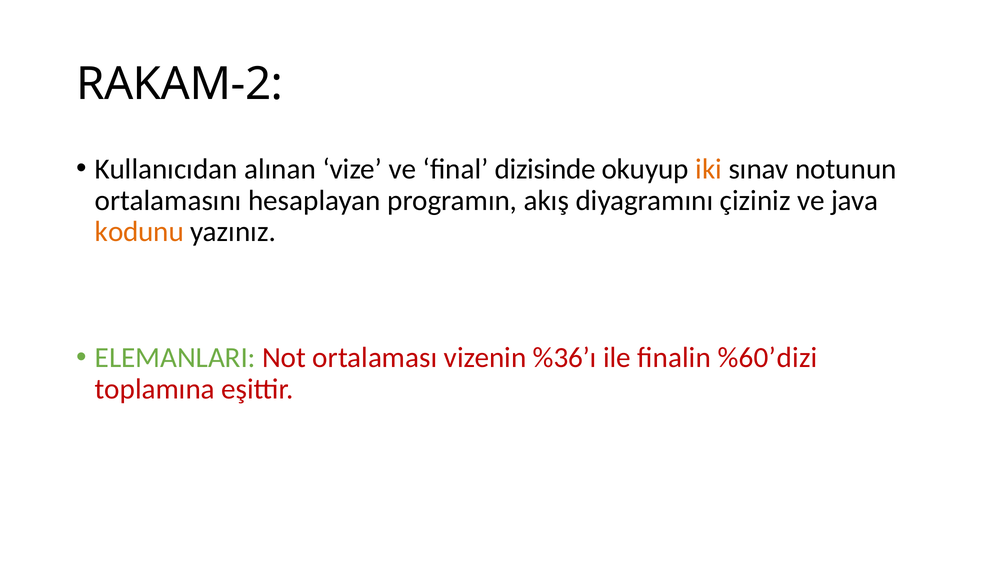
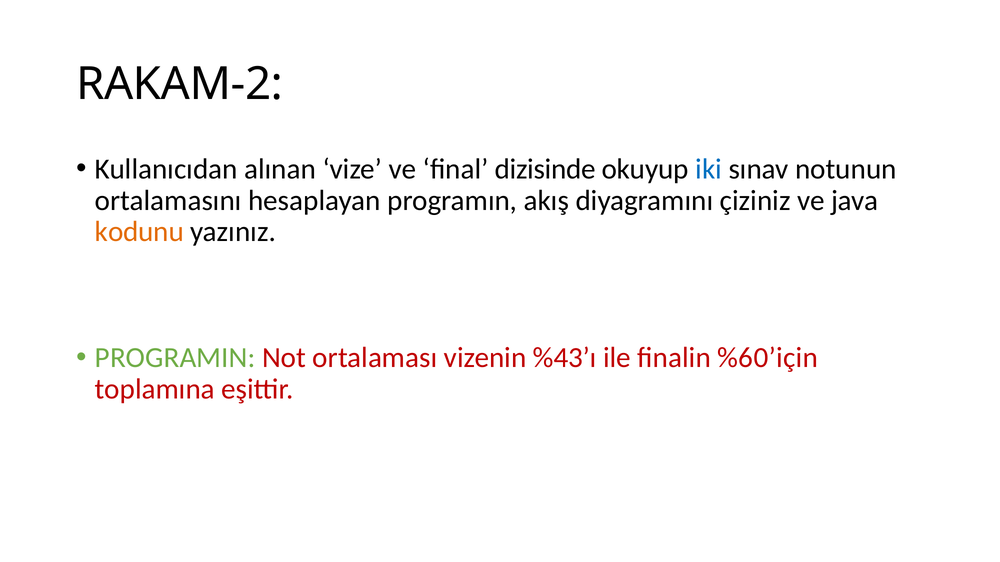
iki colour: orange -> blue (709, 169)
ELEMANLARI: ELEMANLARI -> PROGRAMIN (175, 358)
%36’ı: %36’ı -> %43’ı (565, 358)
%60’dizi: %60’dizi -> %60’için (768, 358)
